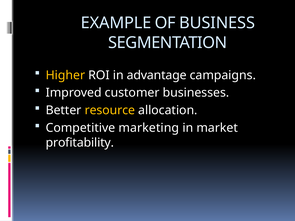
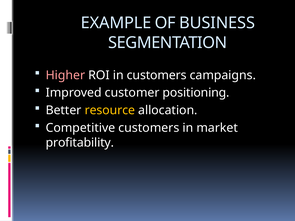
Higher colour: yellow -> pink (65, 75)
in advantage: advantage -> customers (157, 75)
businesses: businesses -> positioning (196, 93)
Competitive marketing: marketing -> customers (149, 128)
